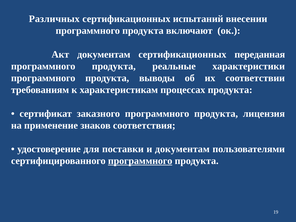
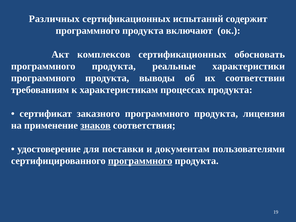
внесении: внесении -> содержит (247, 19)
Акт документам: документам -> комплексов (104, 54)
переданная: переданная -> обосновать (260, 54)
знаков underline: none -> present (95, 125)
